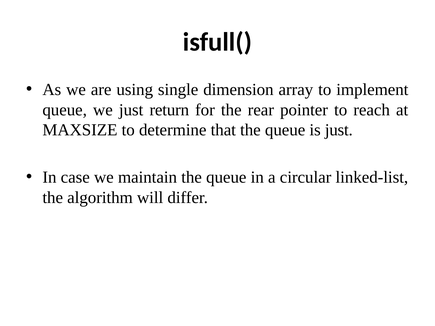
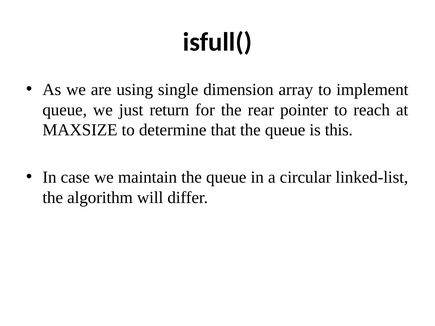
is just: just -> this (339, 130)
